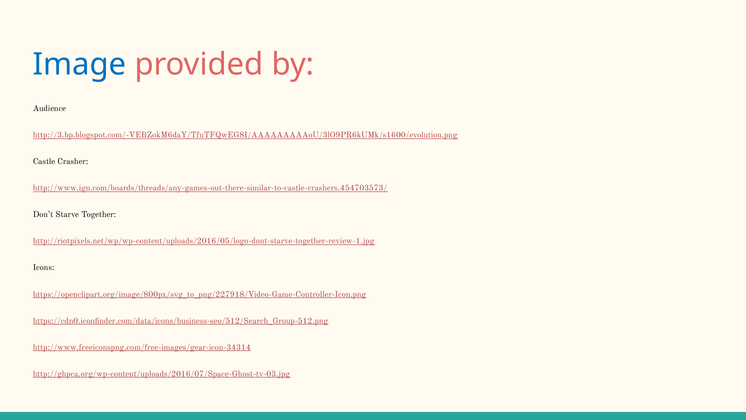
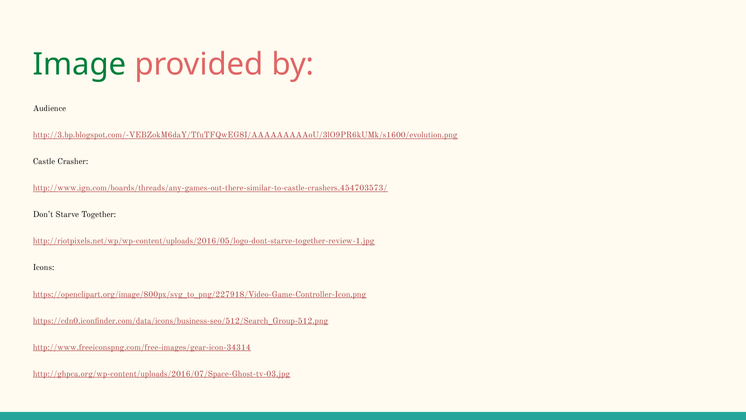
Image colour: blue -> green (80, 65)
